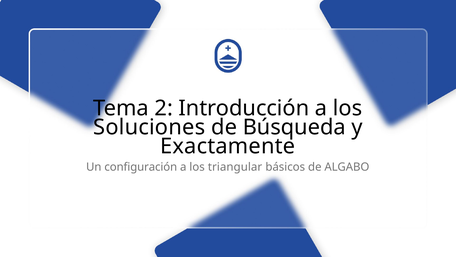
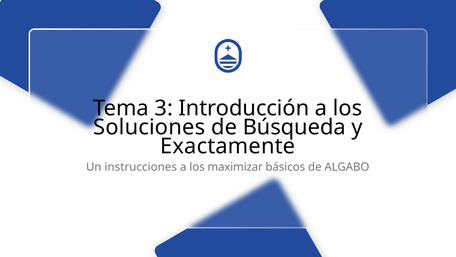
2: 2 -> 3 (164, 108)
configuración: configuración -> instrucciones (141, 167)
triangular: triangular -> maximizar (235, 167)
